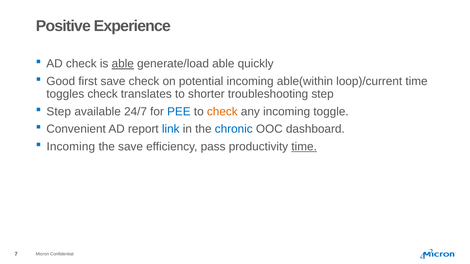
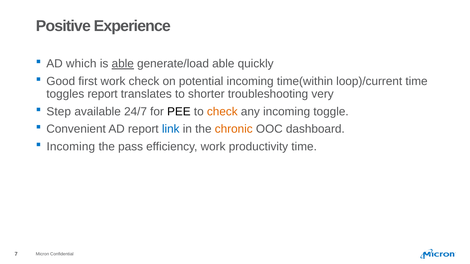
AD check: check -> which (81, 64)
first save: save -> work (113, 81)
able(within: able(within -> time(within (305, 81)
toggles check: check -> report (103, 94)
troubleshooting step: step -> very (323, 94)
PEE colour: blue -> black (179, 112)
chronic colour: blue -> orange (234, 129)
the save: save -> pass (131, 147)
efficiency pass: pass -> work (213, 147)
time underline: present -> none (304, 147)
